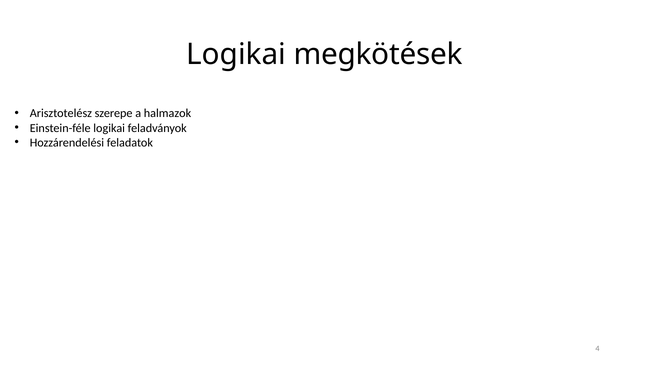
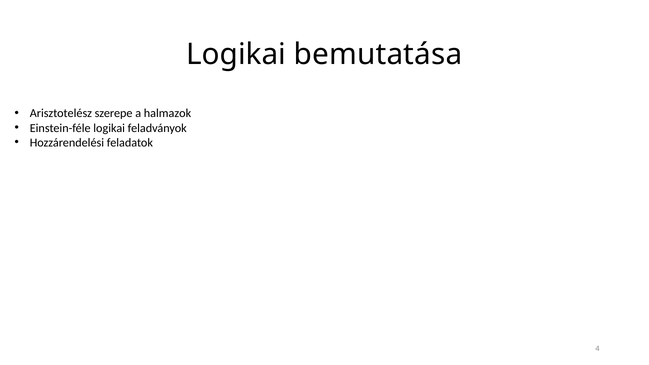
megkötések: megkötések -> bemutatása (378, 55)
